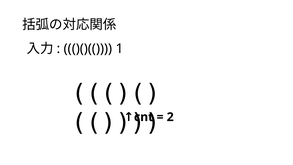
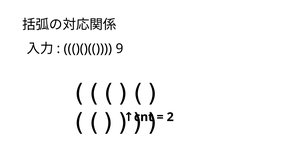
1: 1 -> 9 (119, 49)
